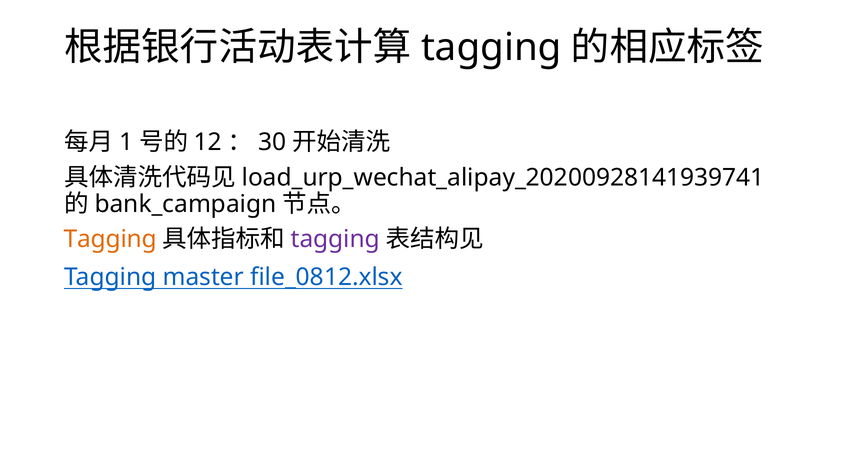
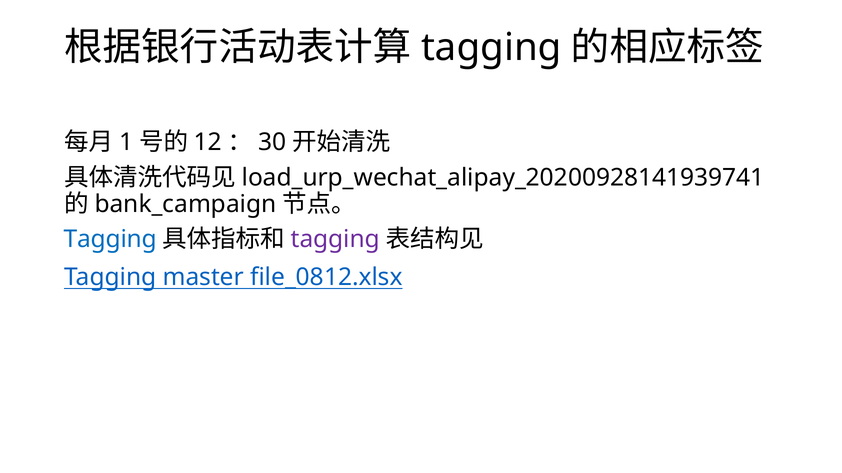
Tagging colour: orange -> blue (110, 239)
